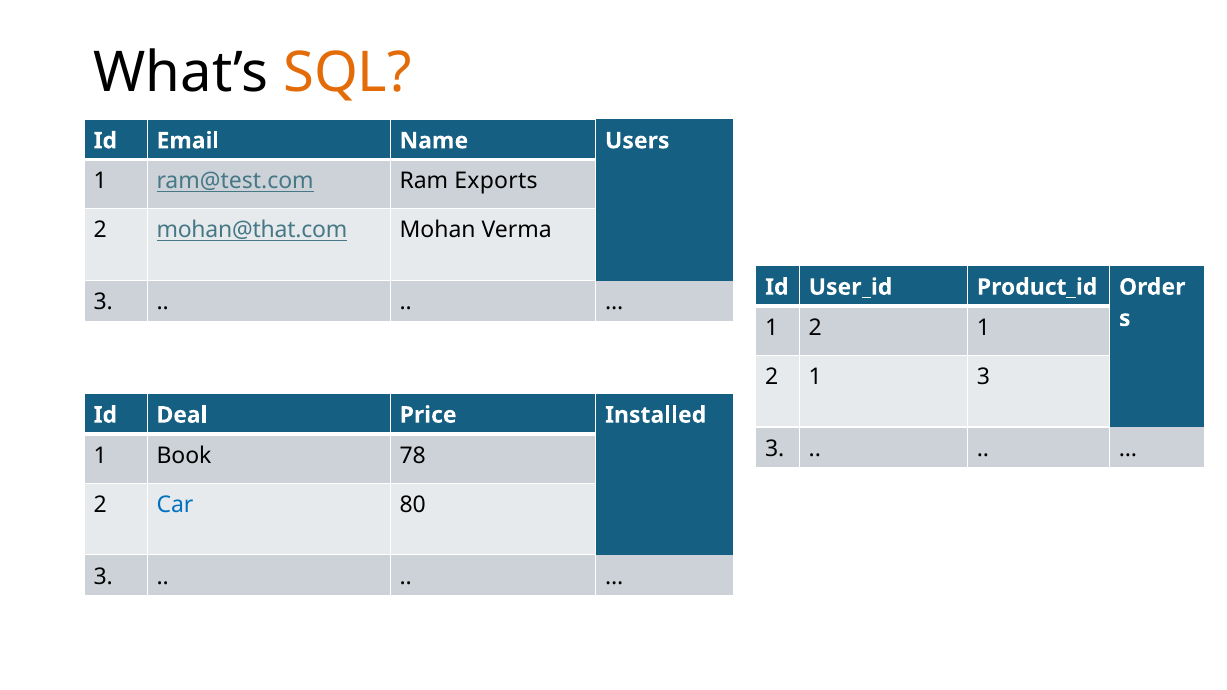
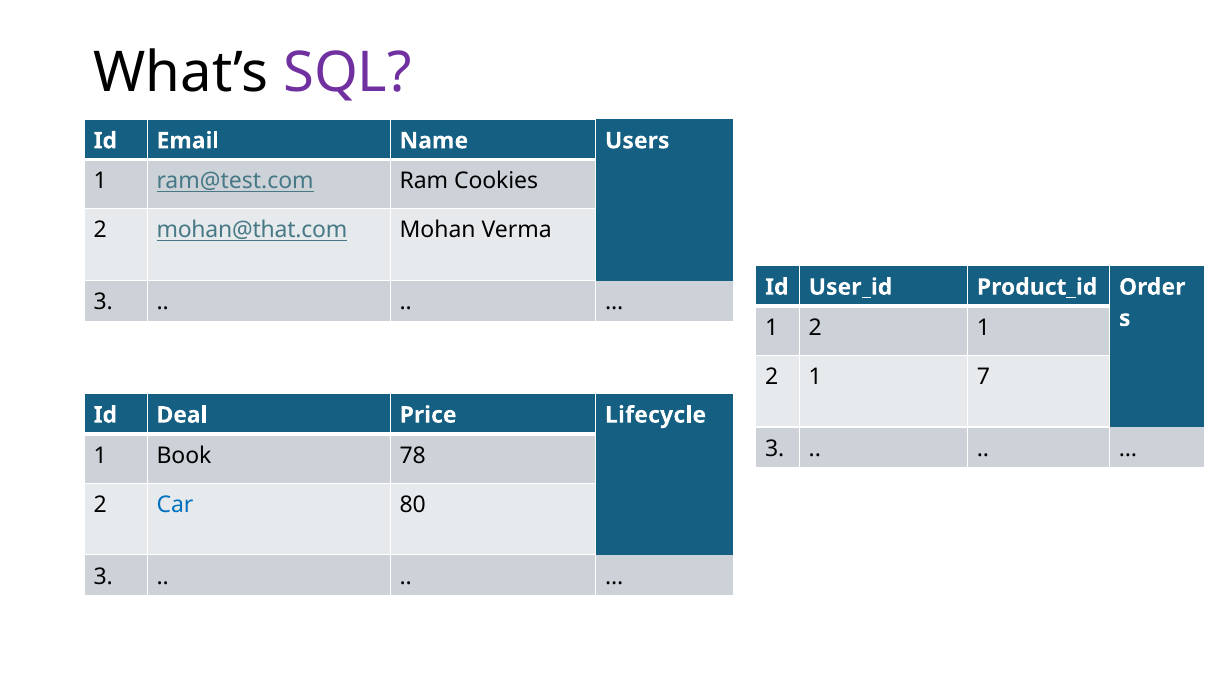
SQL colour: orange -> purple (348, 73)
Exports: Exports -> Cookies (496, 181)
1 3: 3 -> 7 (983, 377)
Installed: Installed -> Lifecycle (656, 415)
